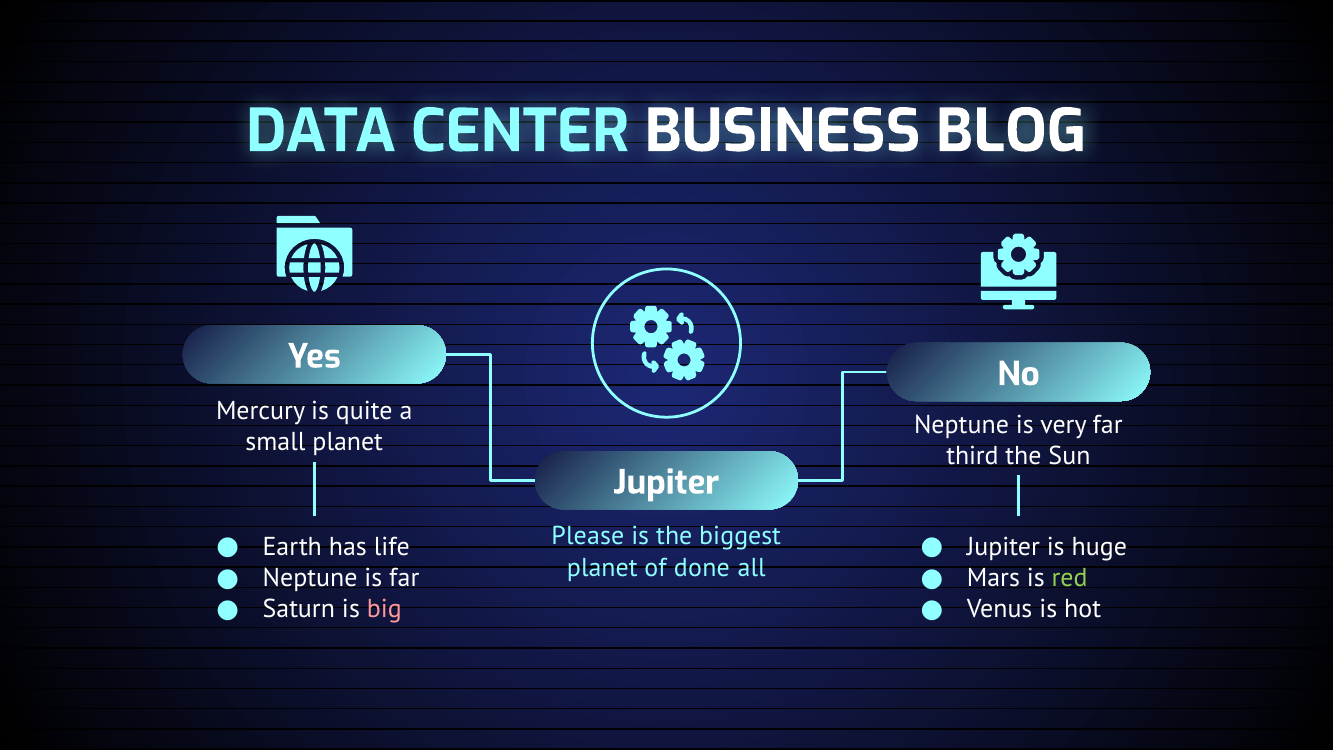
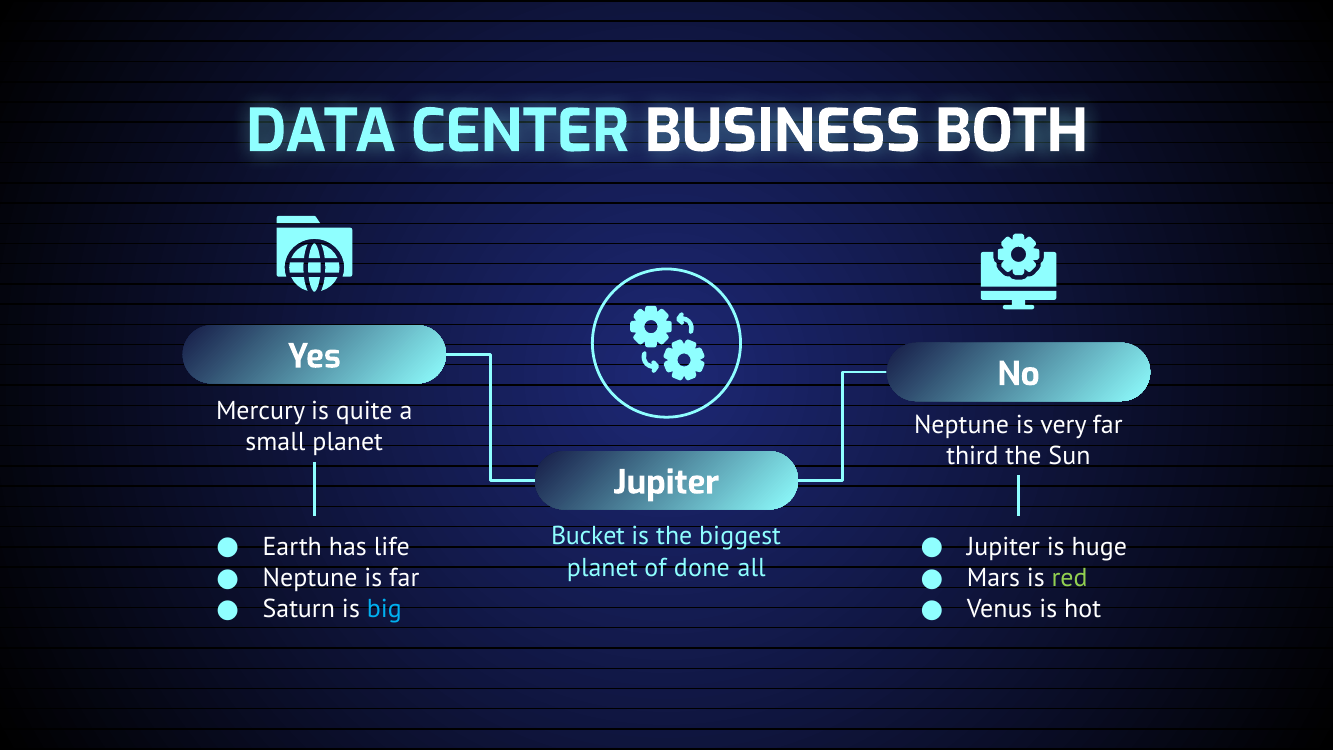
BLOG: BLOG -> BOTH (1012, 132)
Please: Please -> Bucket (588, 536)
big colour: pink -> light blue (384, 609)
